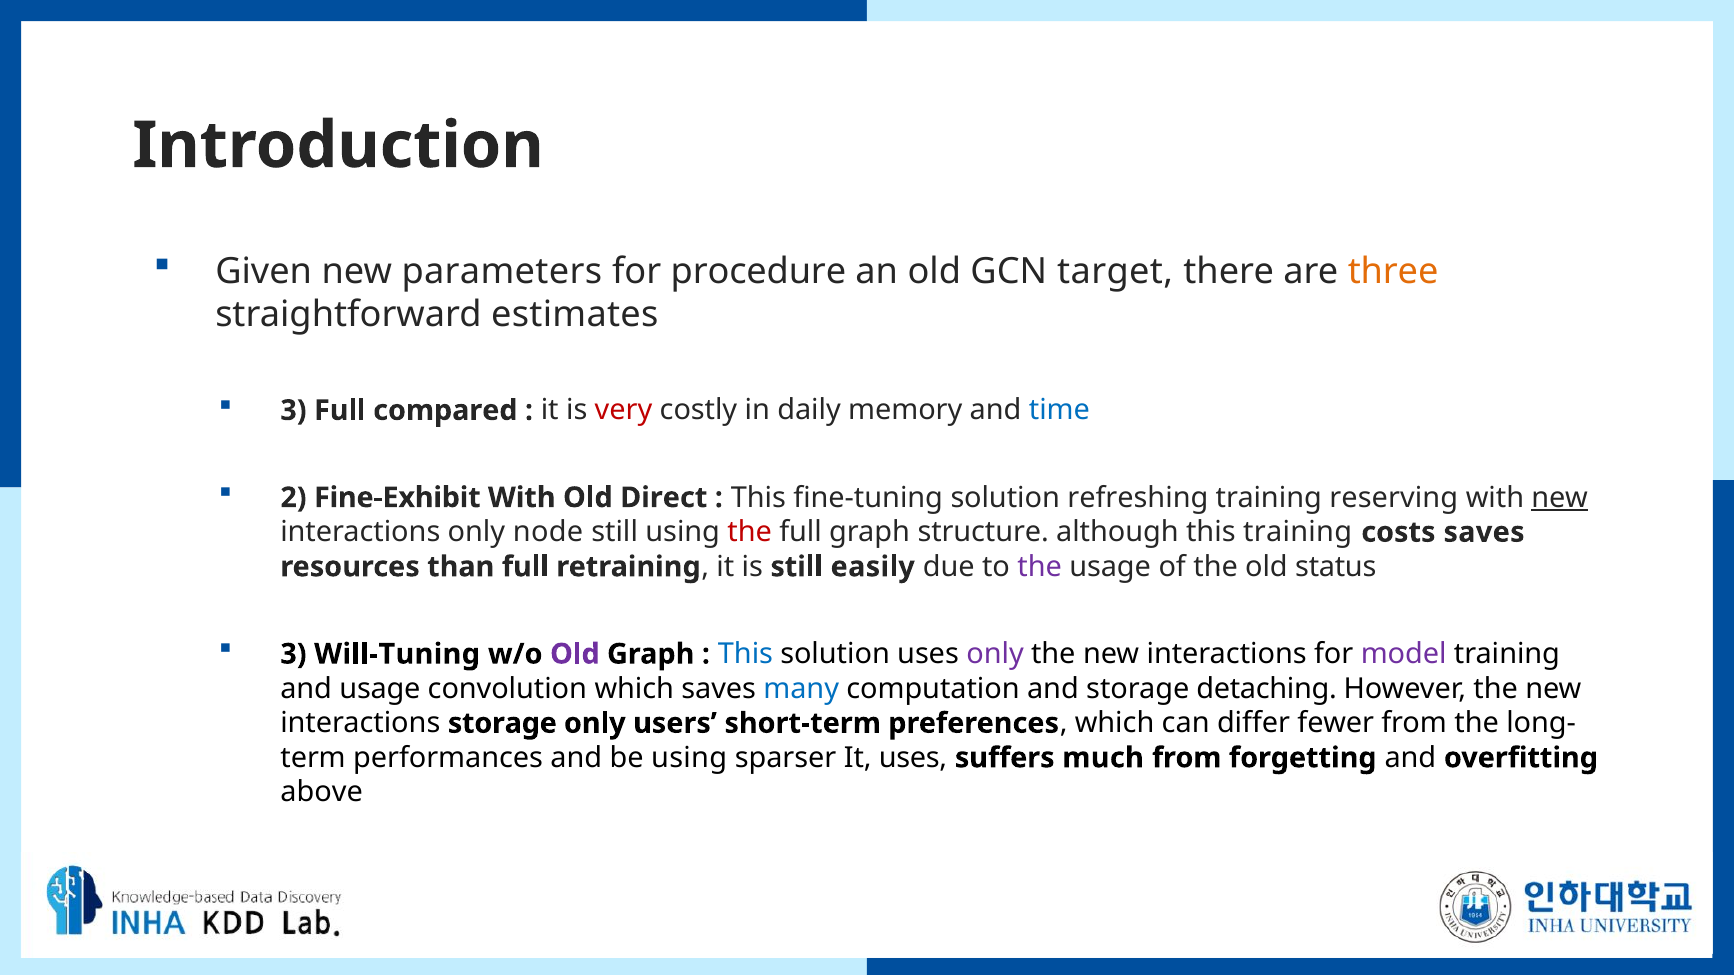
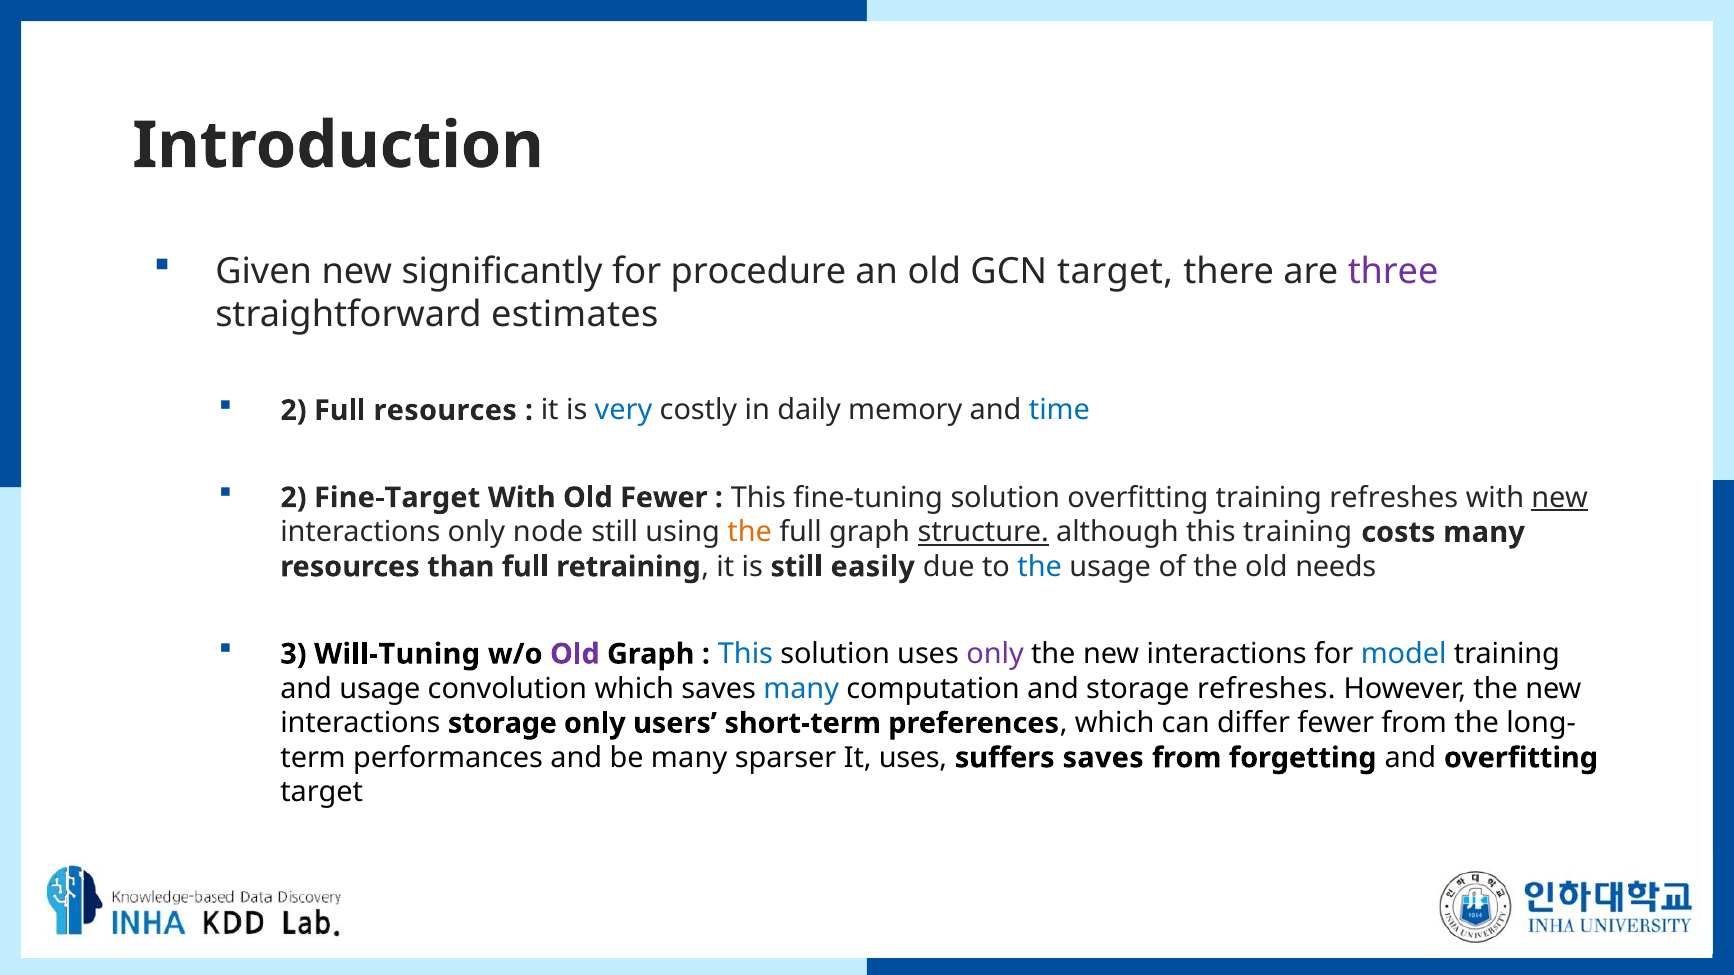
parameters: parameters -> significantly (502, 271)
three colour: orange -> purple (1393, 271)
3: 3 -> 2 (294, 411)
Full compared: compared -> resources (445, 411)
very colour: red -> blue (624, 411)
Fine-Exhibit: Fine-Exhibit -> Fine-Target (397, 498)
Old Direct: Direct -> Fewer (664, 498)
solution refreshing: refreshing -> overfitting (1138, 498)
training reserving: reserving -> refreshes (1394, 498)
the colour: red -> orange (750, 532)
structure underline: none -> present (983, 532)
costs saves: saves -> many (1484, 532)
the colour: purple -> blue (1040, 567)
status: status -> needs (1336, 567)
model colour: purple -> blue (1404, 654)
storage detaching: detaching -> refreshes (1266, 689)
be using: using -> many (689, 758)
suffers much: much -> saves (1103, 758)
above: above -> target (322, 793)
